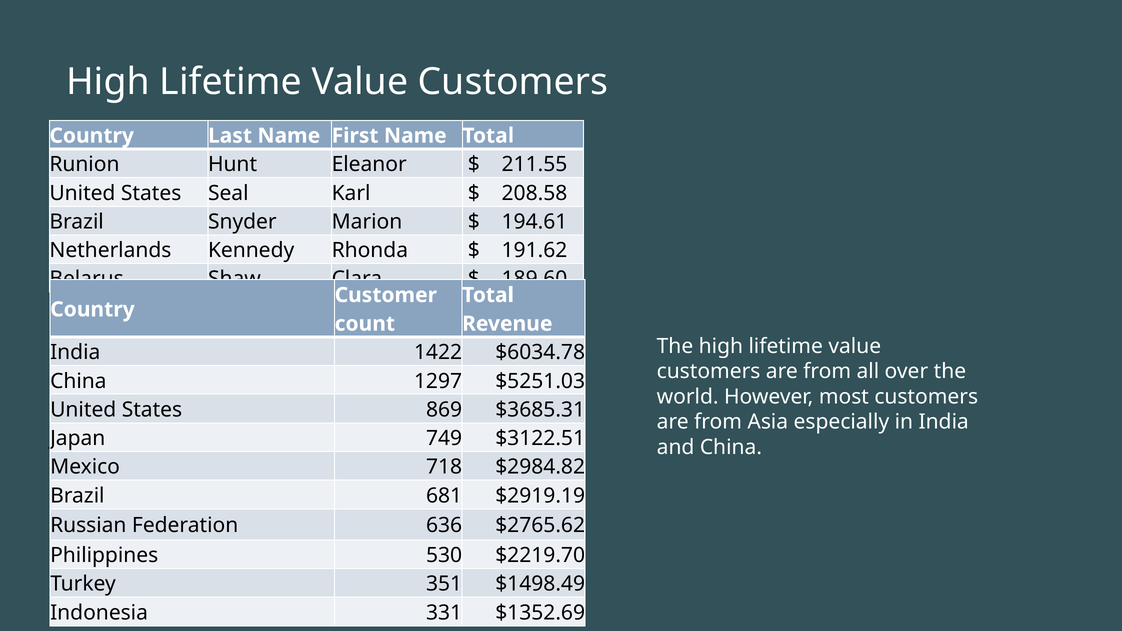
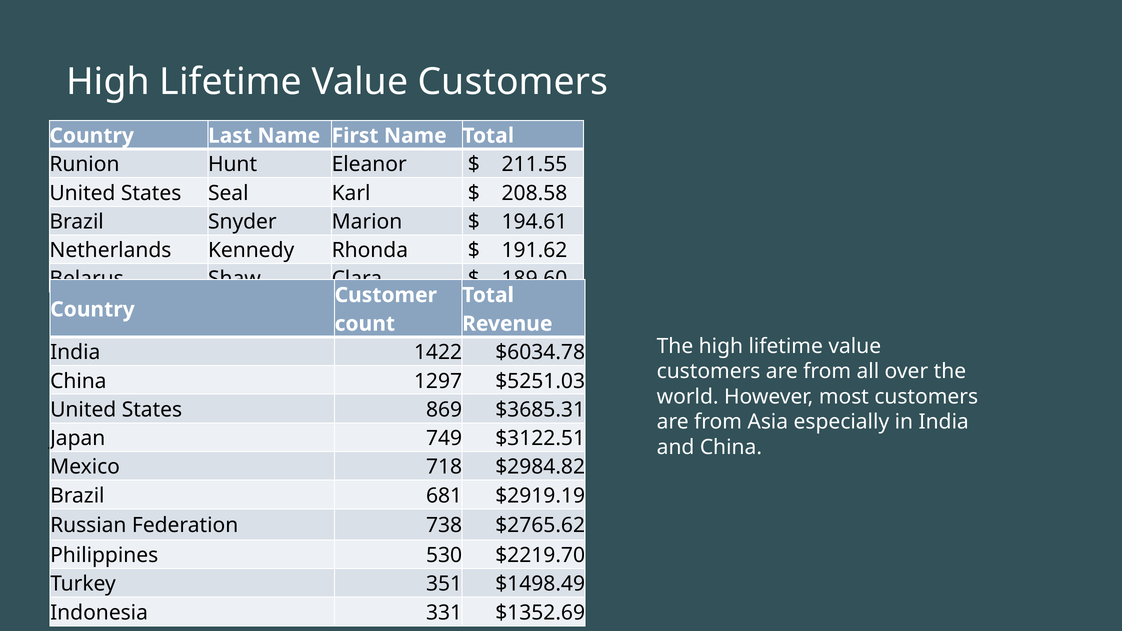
636: 636 -> 738 (444, 526)
